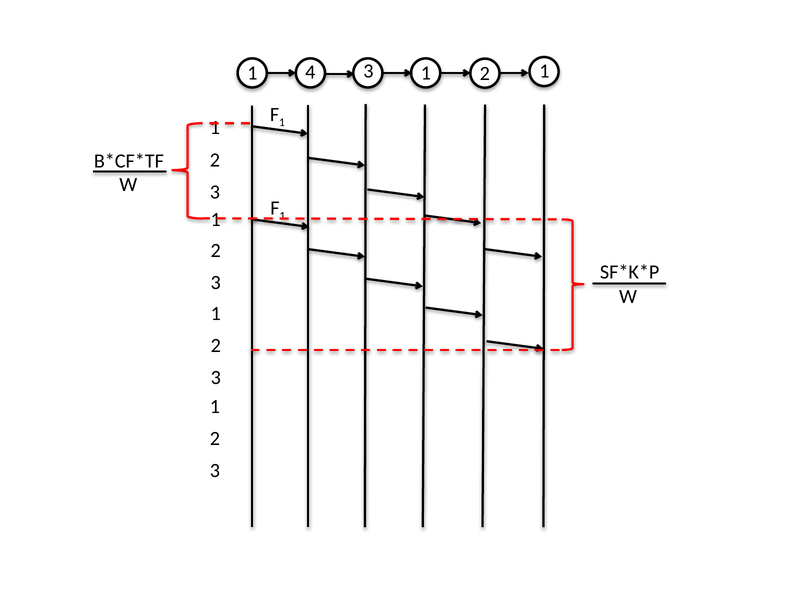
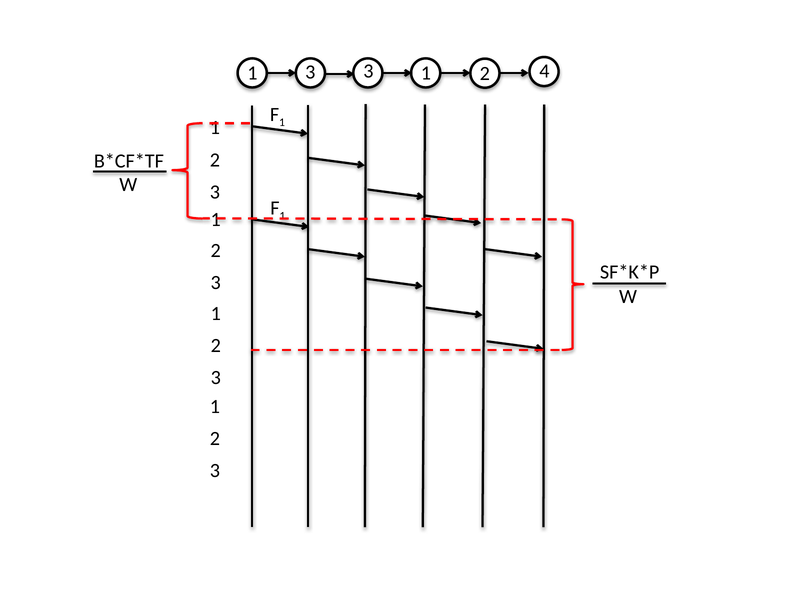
1 4: 4 -> 3 (310, 72)
3 1 1: 1 -> 4 (544, 71)
